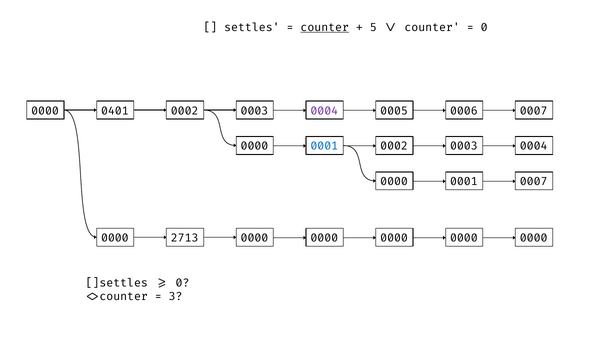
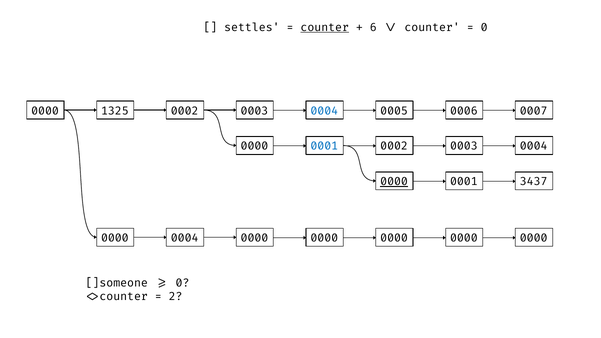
5: 5 -> 6 (373, 27)
0401: 0401 -> 1325 (115, 111)
0004 colour: purple -> blue (324, 111)
0000 underline: none -> present (394, 182)
0001 0007: 0007 -> 3437 (534, 182)
0000 2713: 2713 -> 0004 (185, 238)
]settles: ]settles -> ]someone (117, 283)
3: 3 -> 2 (176, 296)
